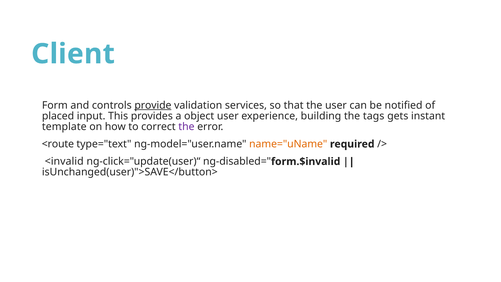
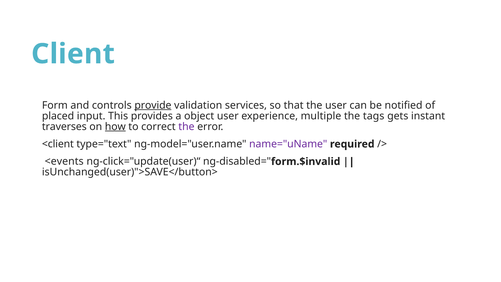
building: building -> multiple (321, 116)
template: template -> traverses (64, 127)
how underline: none -> present (115, 127)
<route: <route -> <client (58, 144)
name="uName colour: orange -> purple (288, 144)
<invalid: <invalid -> <events (64, 161)
